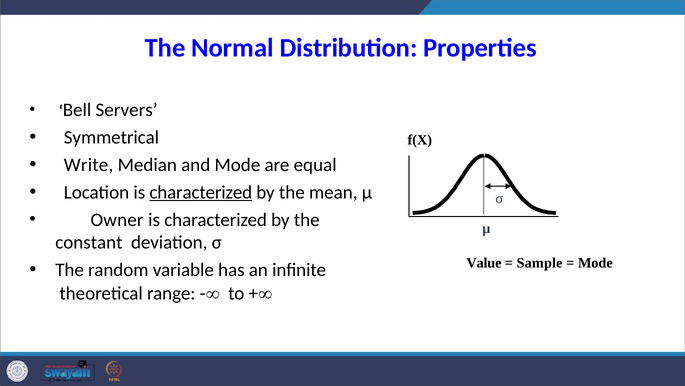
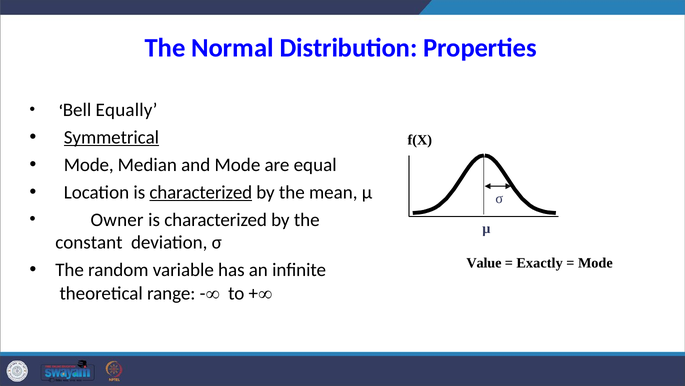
Servers: Servers -> Equally (126, 110)
Symmetrical underline: none -> present (111, 137)
Write: Write -> Mode (89, 165)
Sample: Sample -> Exactly (540, 263)
